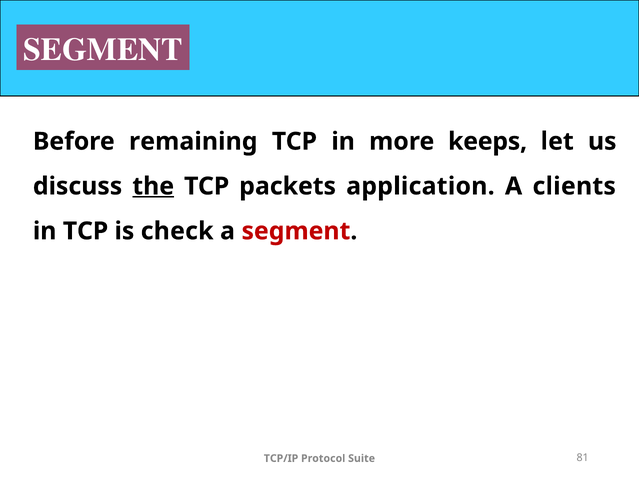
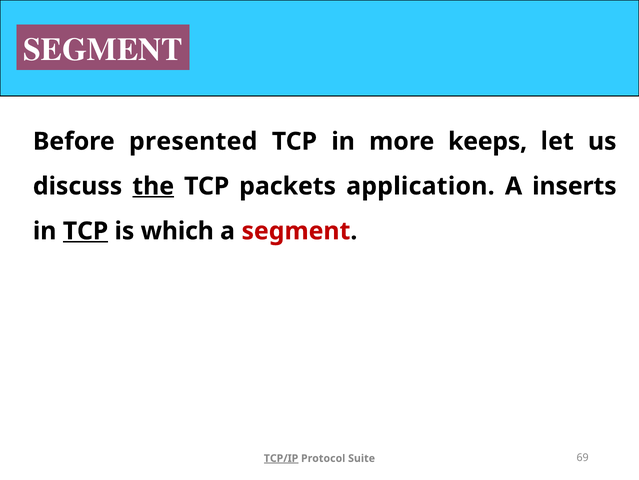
remaining: remaining -> presented (193, 141)
clients: clients -> inserts (574, 186)
TCP underline: none -> present (86, 231)
check: check -> which (177, 231)
TCP/IP underline: none -> present (281, 458)
81: 81 -> 69 (583, 457)
